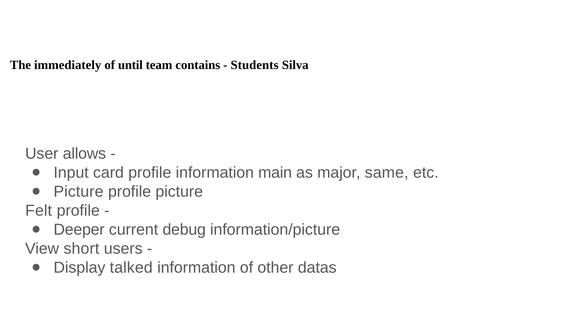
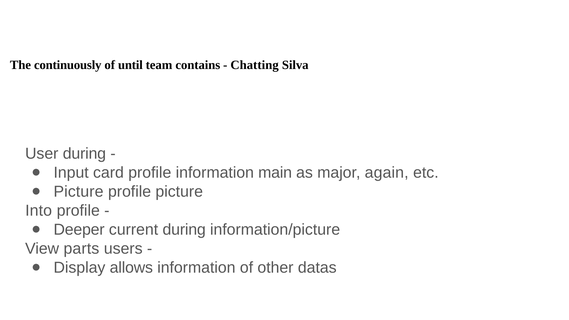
immediately: immediately -> continuously (68, 65)
Students: Students -> Chatting (255, 65)
User allows: allows -> during (84, 154)
same: same -> again (387, 173)
Felt: Felt -> Into (39, 211)
current debug: debug -> during (184, 230)
short: short -> parts (81, 249)
talked: talked -> allows (131, 268)
